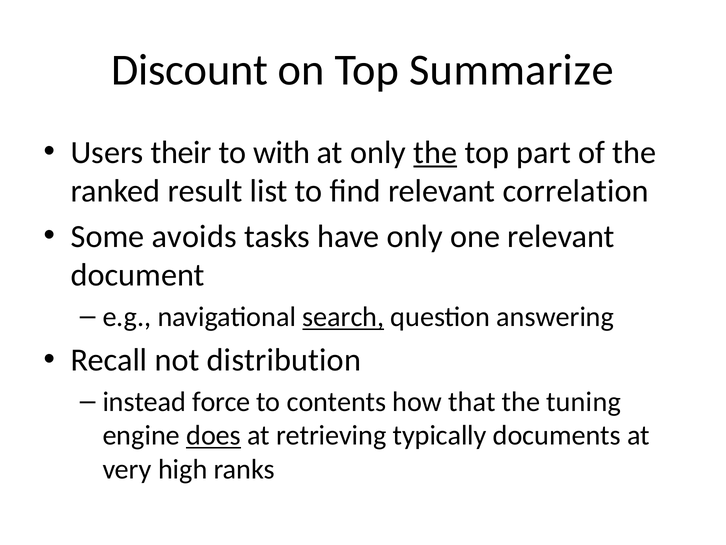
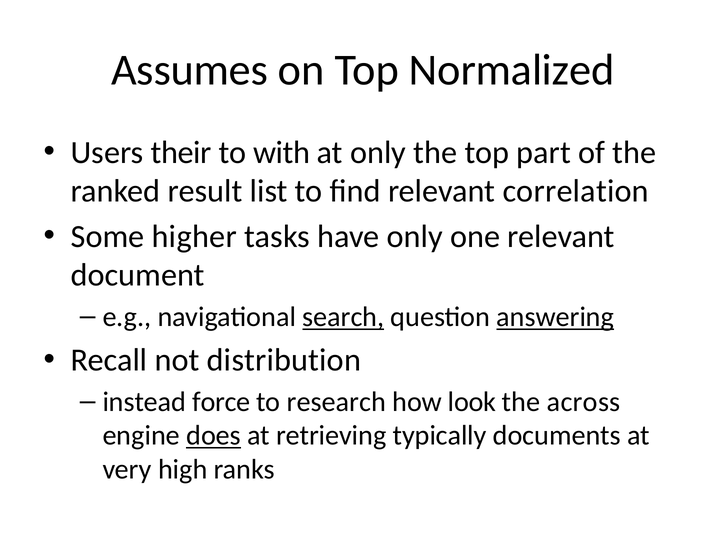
Discount: Discount -> Assumes (190, 70)
Summarize: Summarize -> Normalized (512, 70)
the underline: present -> none (435, 152)
avoids: avoids -> higher (194, 236)
answering underline: none -> present (555, 317)
contents: contents -> research (336, 401)
that: that -> look (472, 401)
tuning: tuning -> across (584, 401)
